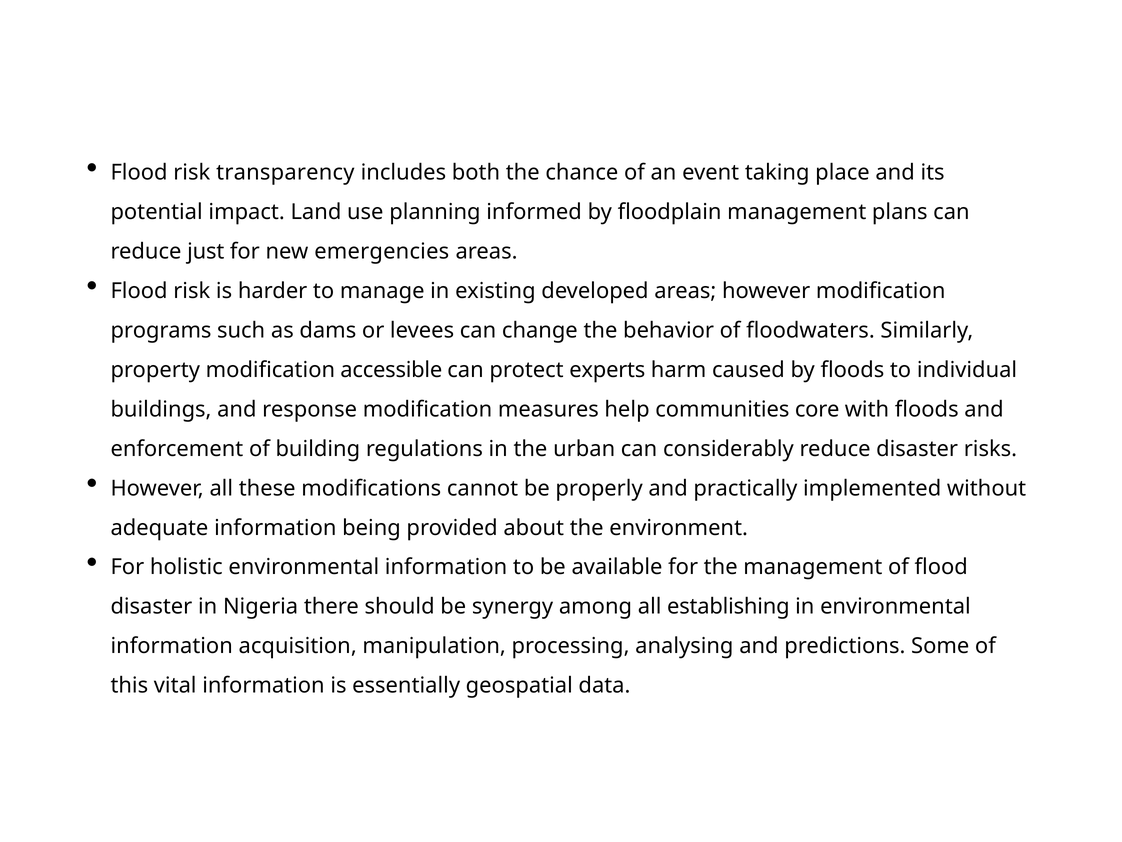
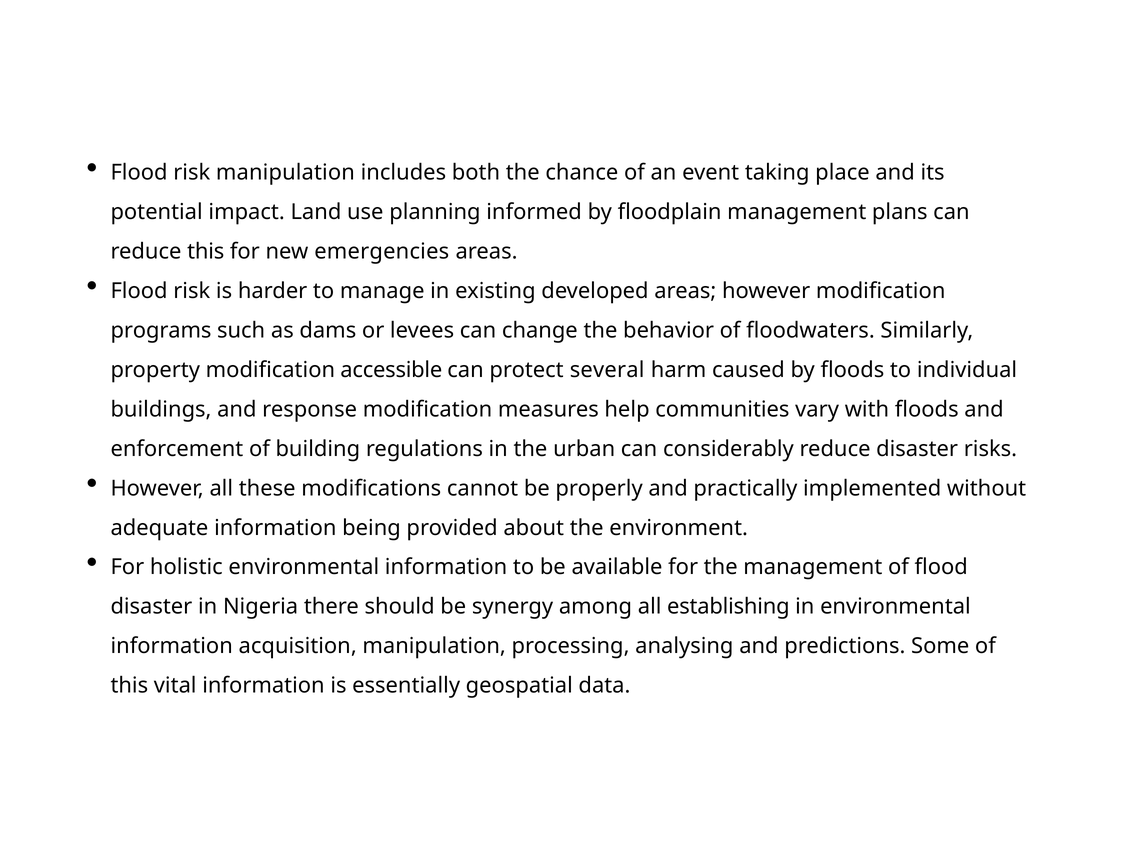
risk transparency: transparency -> manipulation (285, 172)
reduce just: just -> this (206, 251)
experts: experts -> several (607, 370)
core: core -> vary (817, 409)
